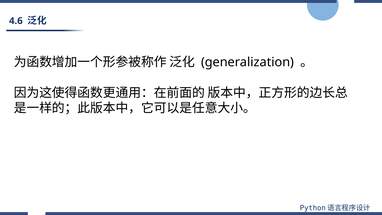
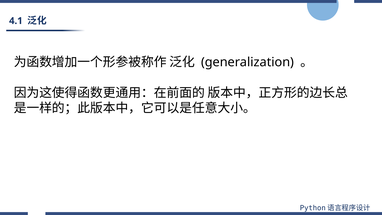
4.6: 4.6 -> 4.1 (16, 21)
